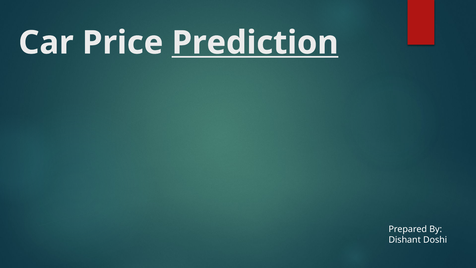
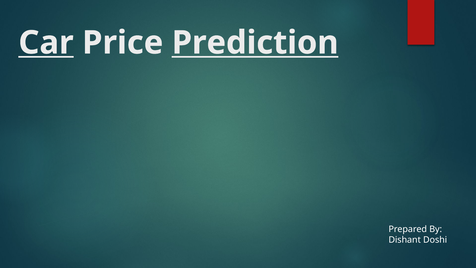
Car underline: none -> present (46, 43)
